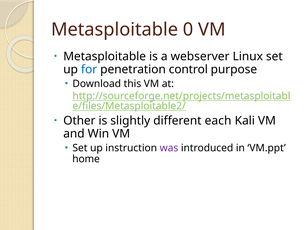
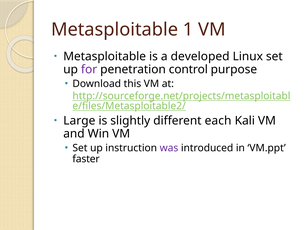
0: 0 -> 1 (188, 30)
webserver: webserver -> developed (200, 56)
for colour: blue -> purple (89, 69)
Other: Other -> Large (79, 121)
home: home -> faster (86, 159)
